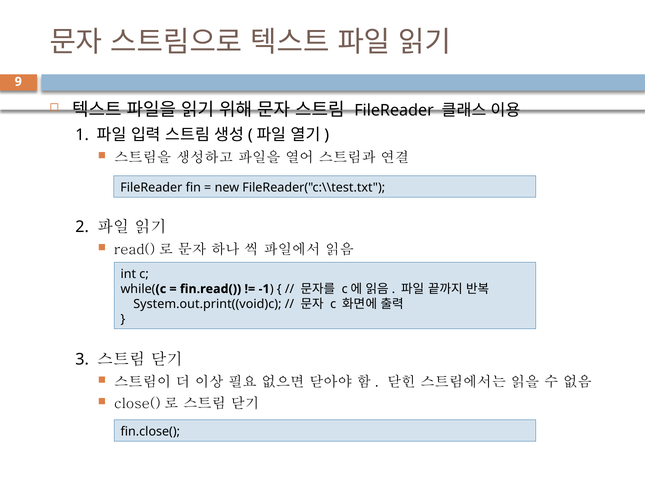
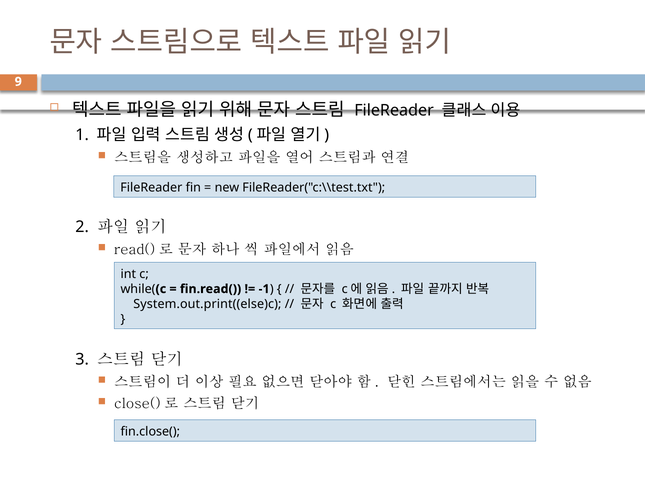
System.out.print((void)c: System.out.print((void)c -> System.out.print((else)c (207, 304)
